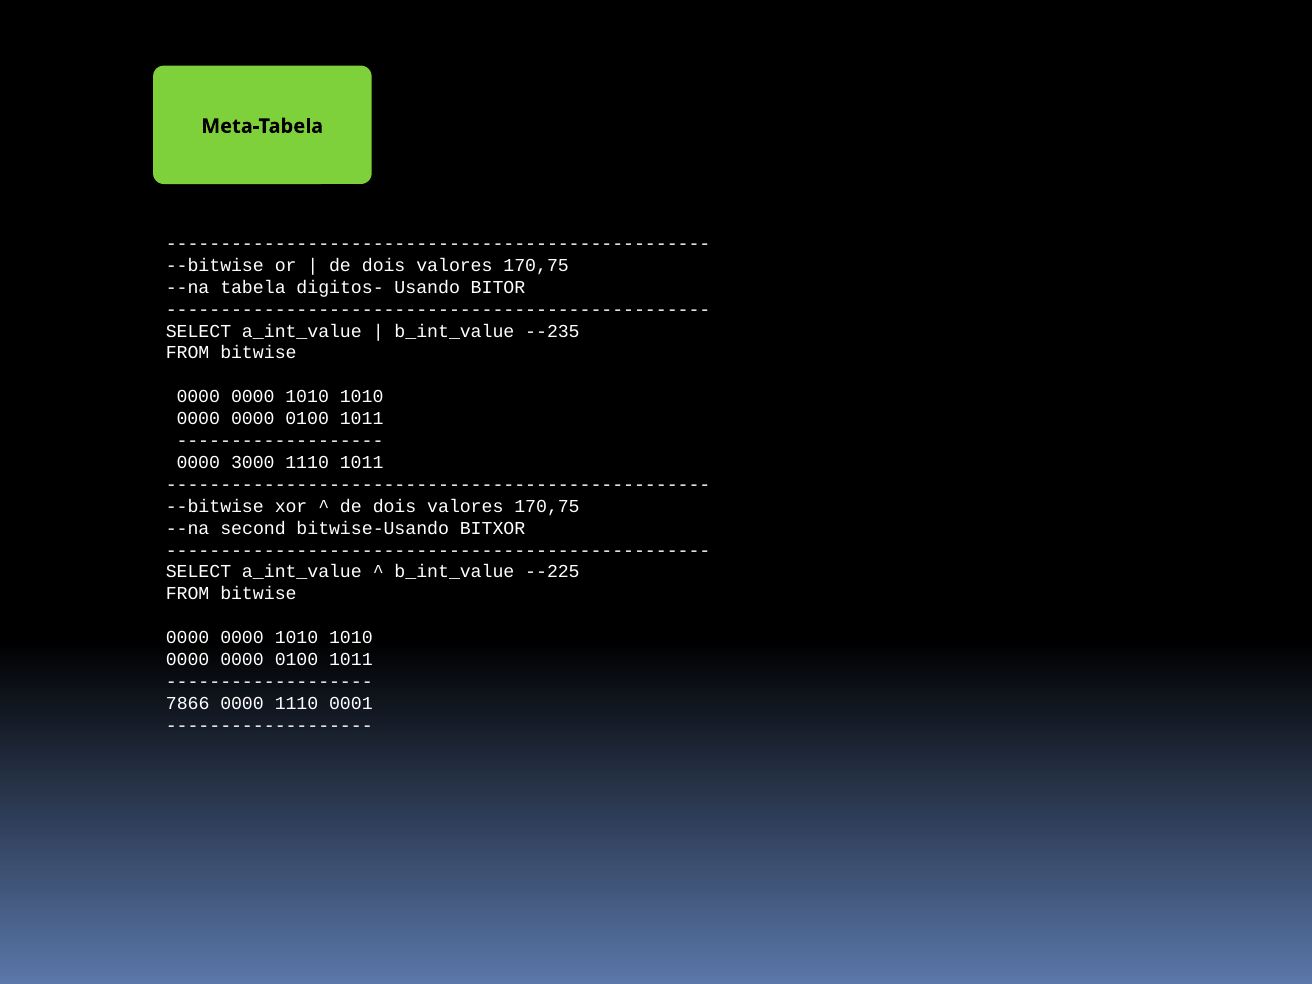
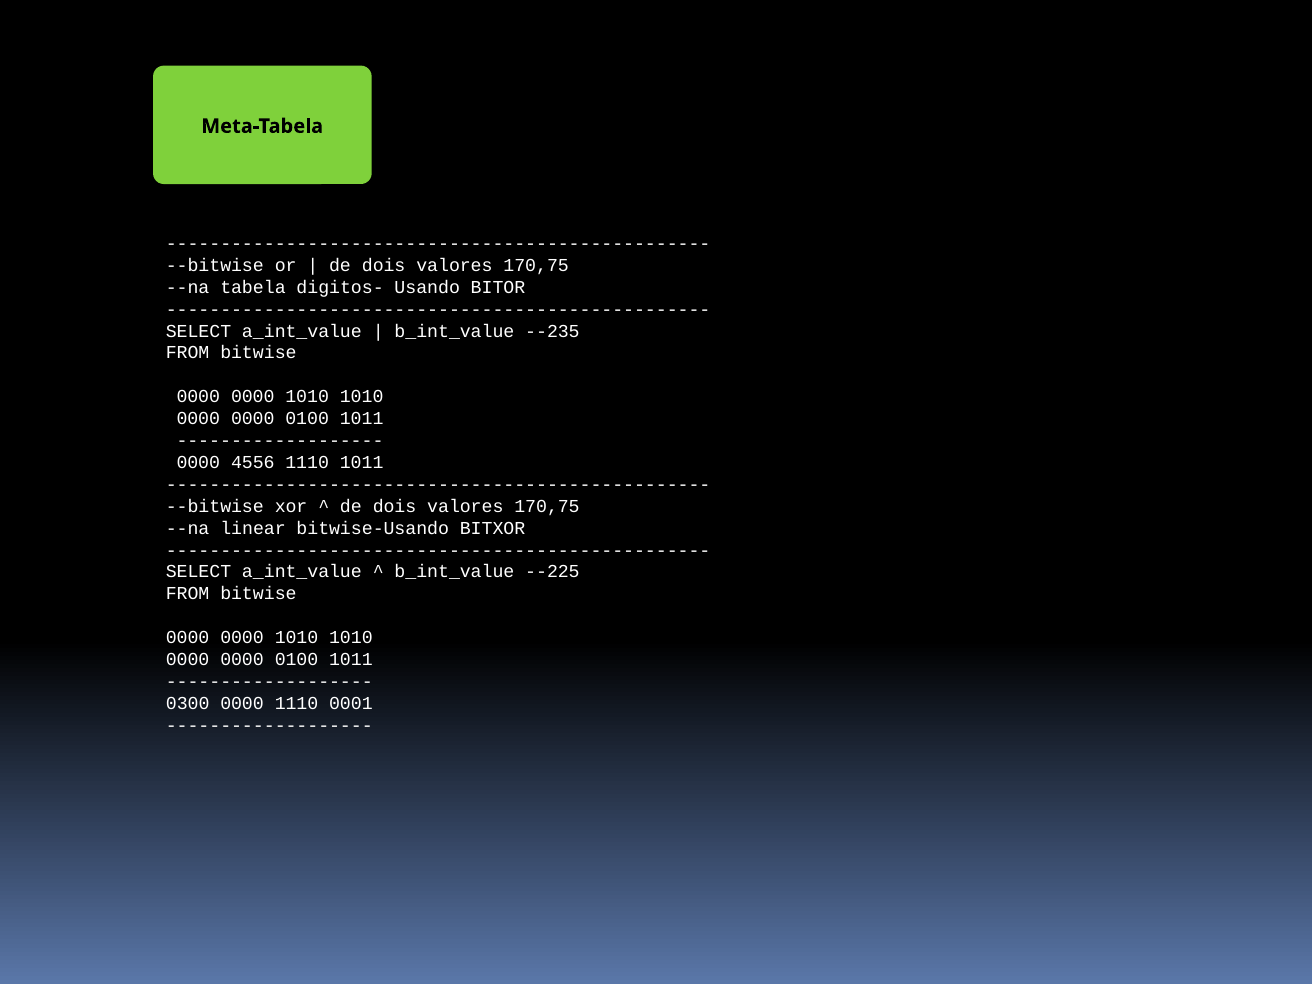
3000: 3000 -> 4556 (253, 462)
second: second -> linear (253, 528)
7866: 7866 -> 0300 (188, 703)
